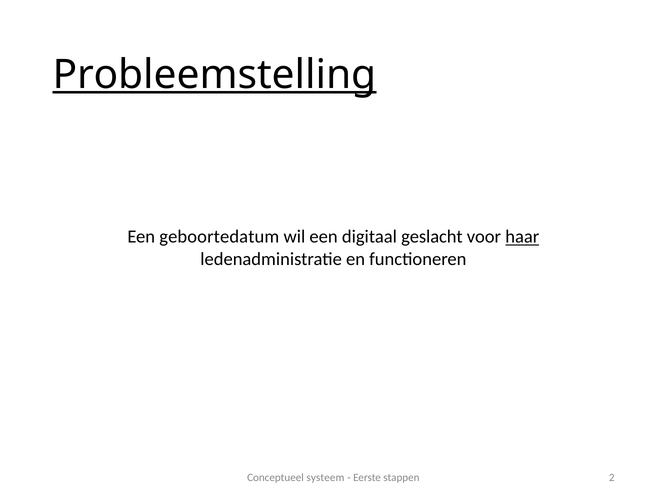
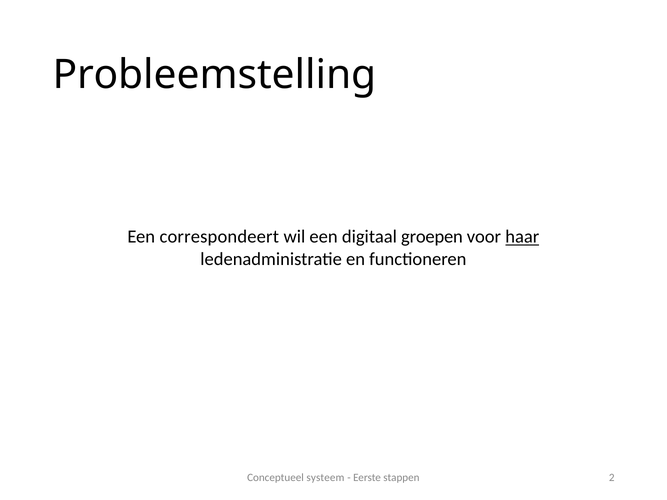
Probleemstelling underline: present -> none (214, 75)
geboortedatum: geboortedatum -> correspondeert (219, 237)
geslacht: geslacht -> groepen (432, 237)
